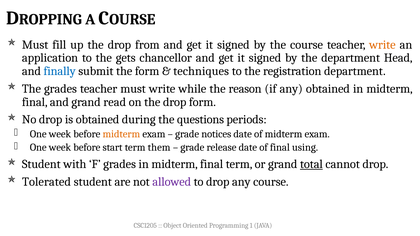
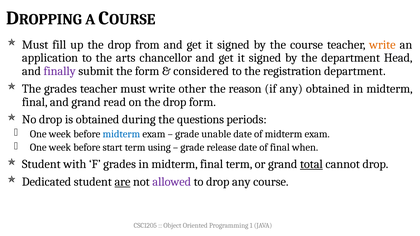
gets: gets -> arts (126, 58)
finally colour: blue -> purple (60, 71)
techniques: techniques -> considered (201, 71)
while: while -> other (192, 89)
midterm colour: orange -> blue (121, 134)
notices: notices -> unable (216, 134)
them: them -> using (159, 148)
using: using -> when (305, 148)
Tolerated: Tolerated -> Dedicated (47, 182)
are underline: none -> present (122, 182)
